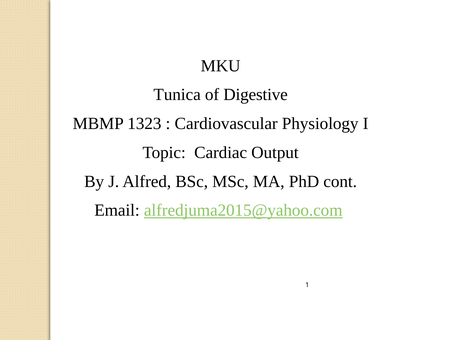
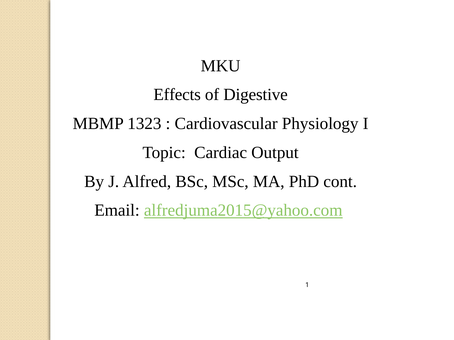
Tunica: Tunica -> Effects (177, 95)
